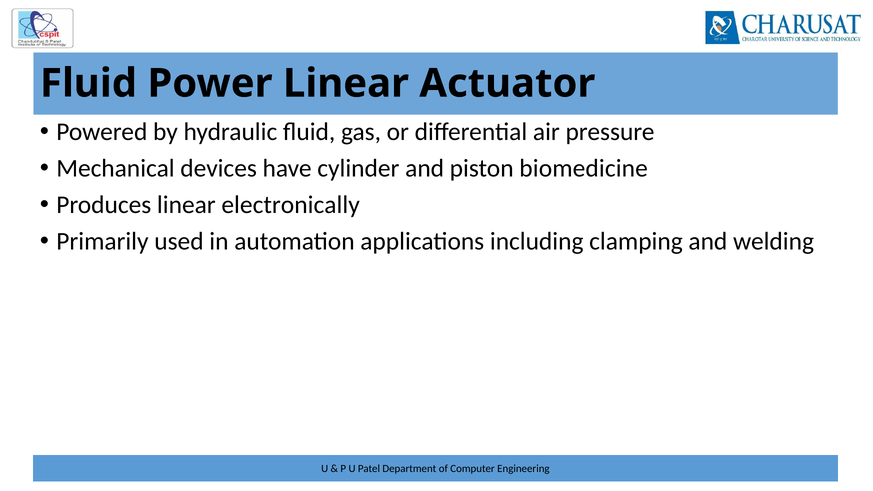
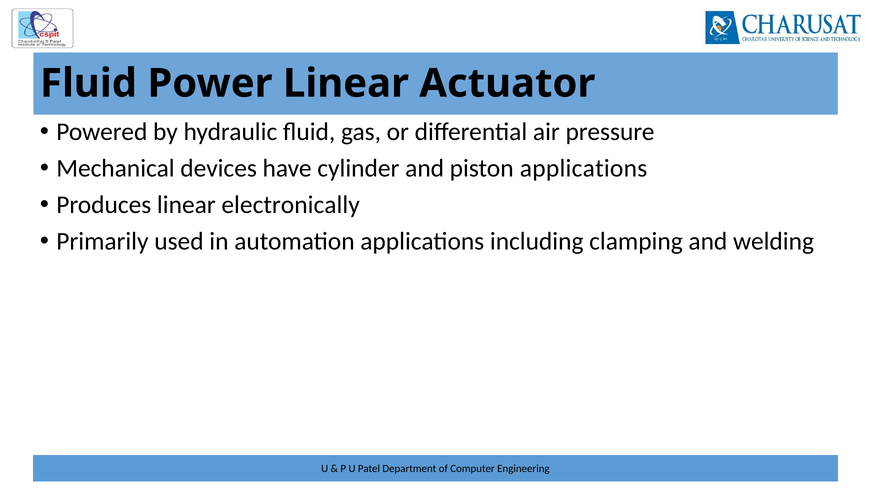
piston biomedicine: biomedicine -> applications (584, 168)
